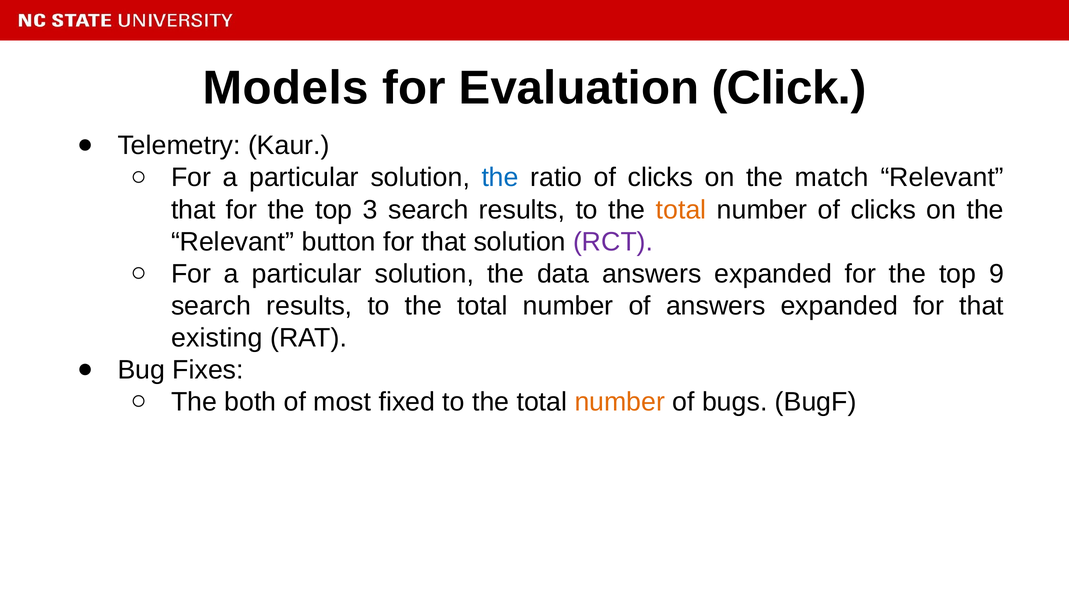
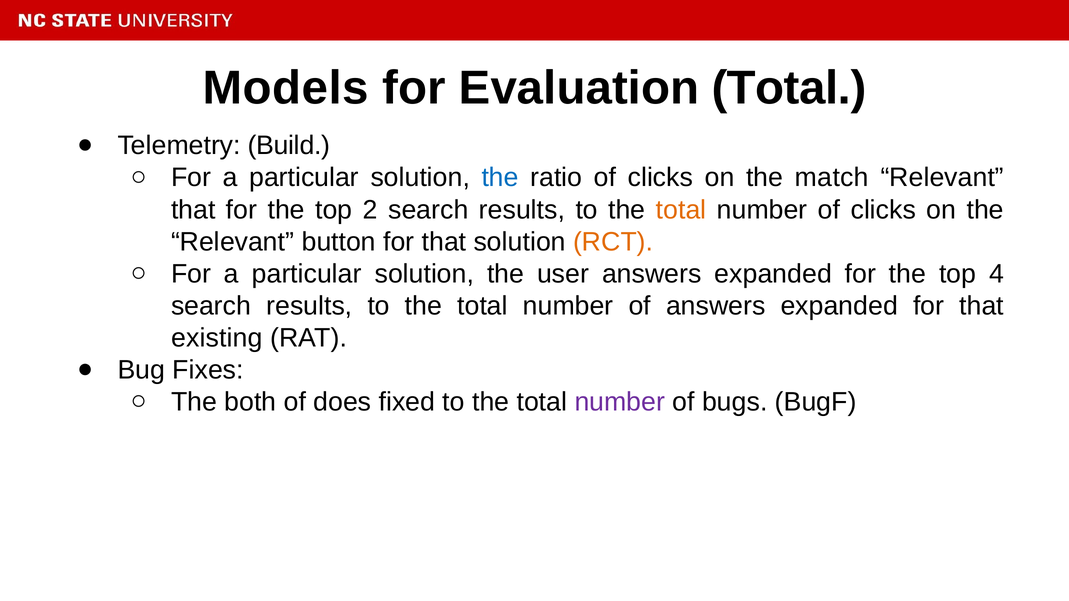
Evaluation Click: Click -> Total (789, 88)
Kaur: Kaur -> Build (289, 146)
3: 3 -> 2 (370, 210)
RCT colour: purple -> orange (613, 242)
data: data -> user (563, 274)
9: 9 -> 4 (997, 274)
most: most -> does (342, 402)
number colour: orange -> purple (620, 402)
